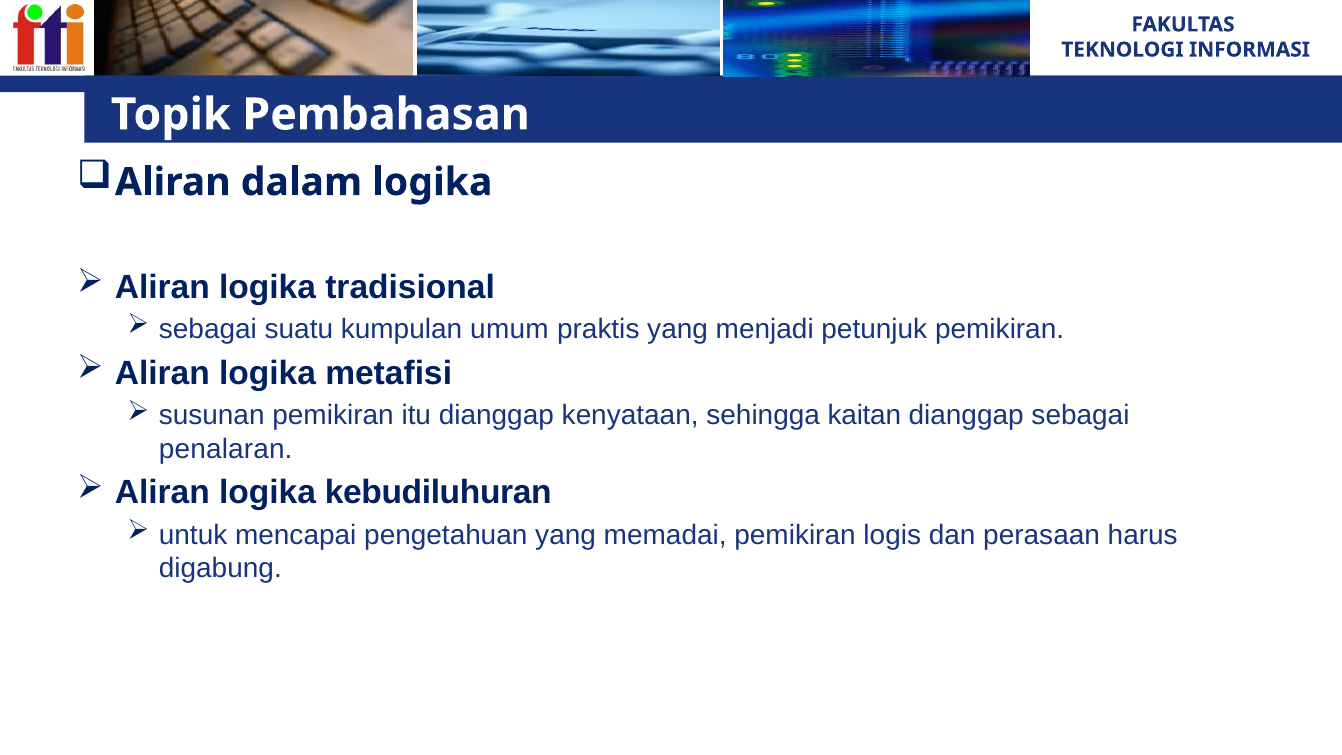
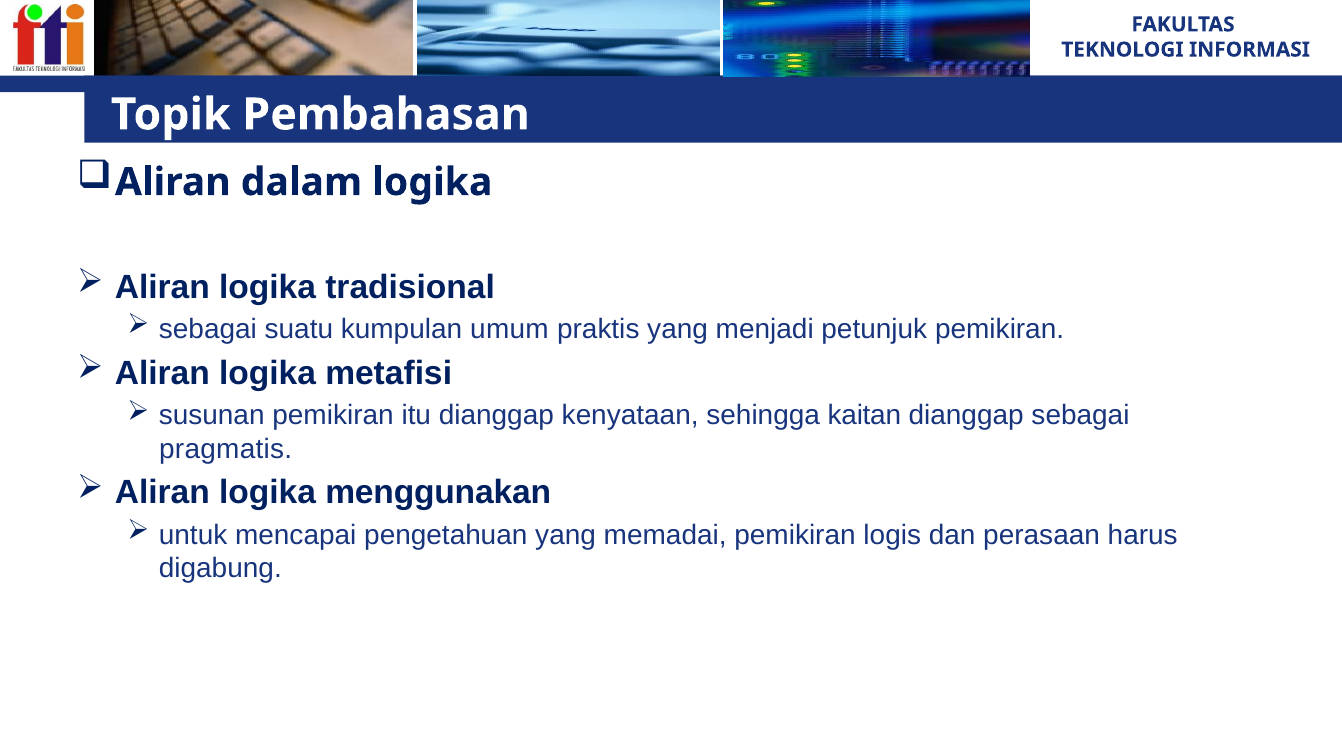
penalaran: penalaran -> pragmatis (226, 449)
kebudiluhuran: kebudiluhuran -> menggunakan (438, 493)
